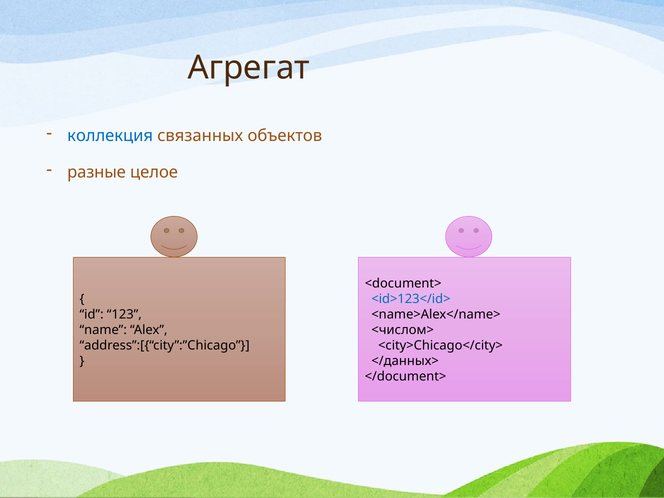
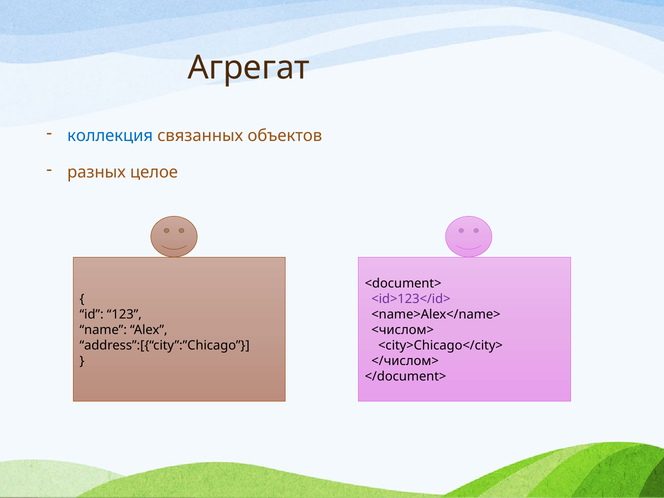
разные: разные -> разных (97, 172)
<id>123</id> colour: blue -> purple (411, 299)
</данных>: </данных> -> </числом> (405, 361)
